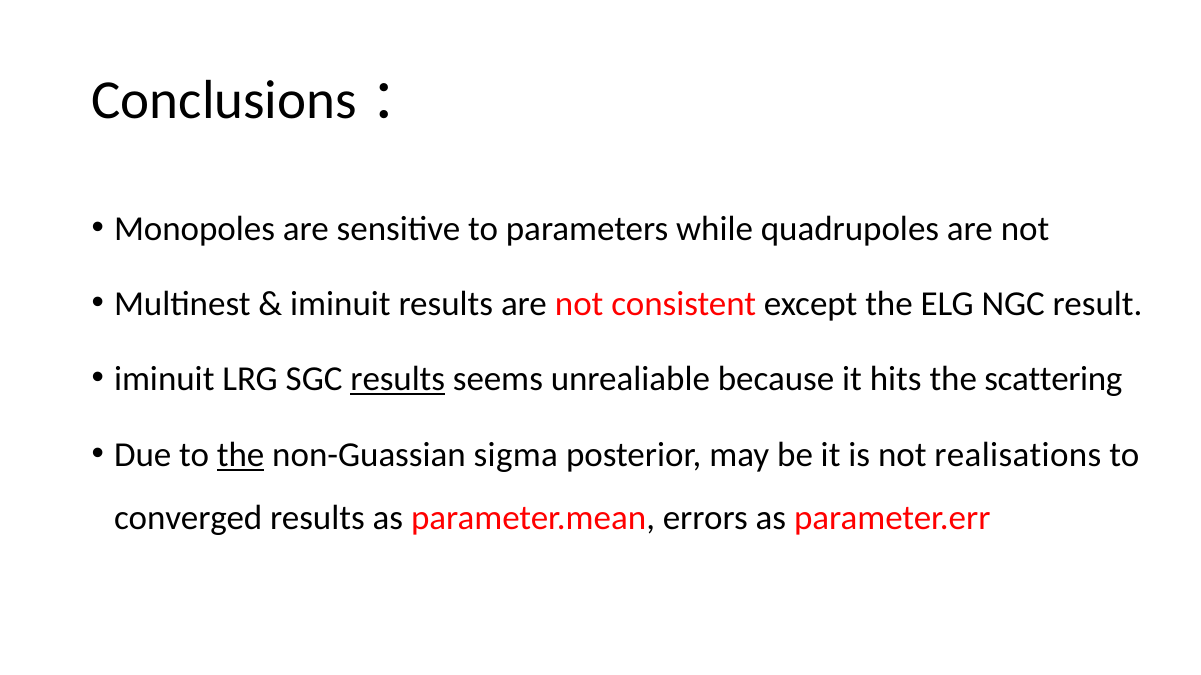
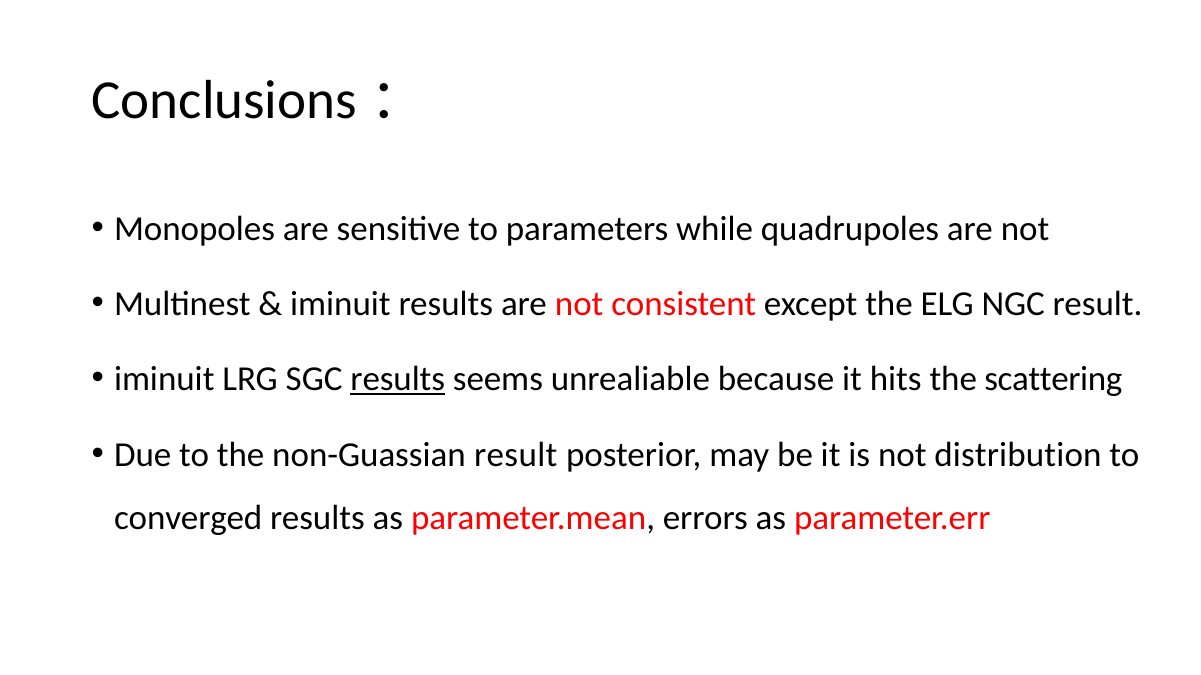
the underline: present -> none (241, 455)
non-Guassian sigma: sigma -> result (516, 455)
realisations: realisations -> distribution (1018, 455)
